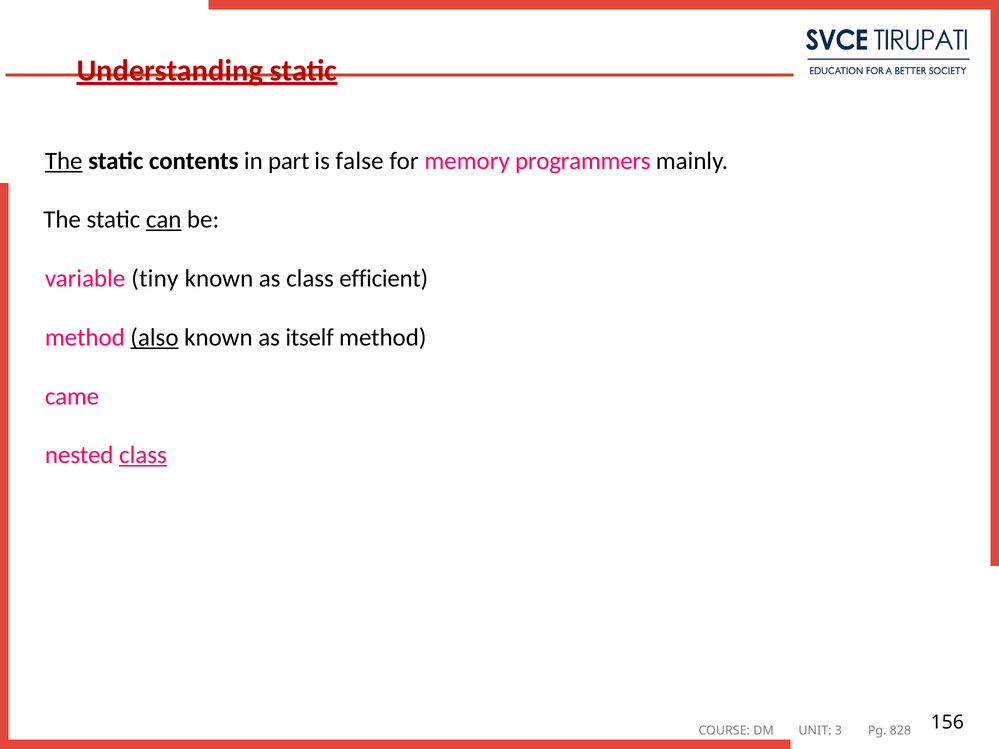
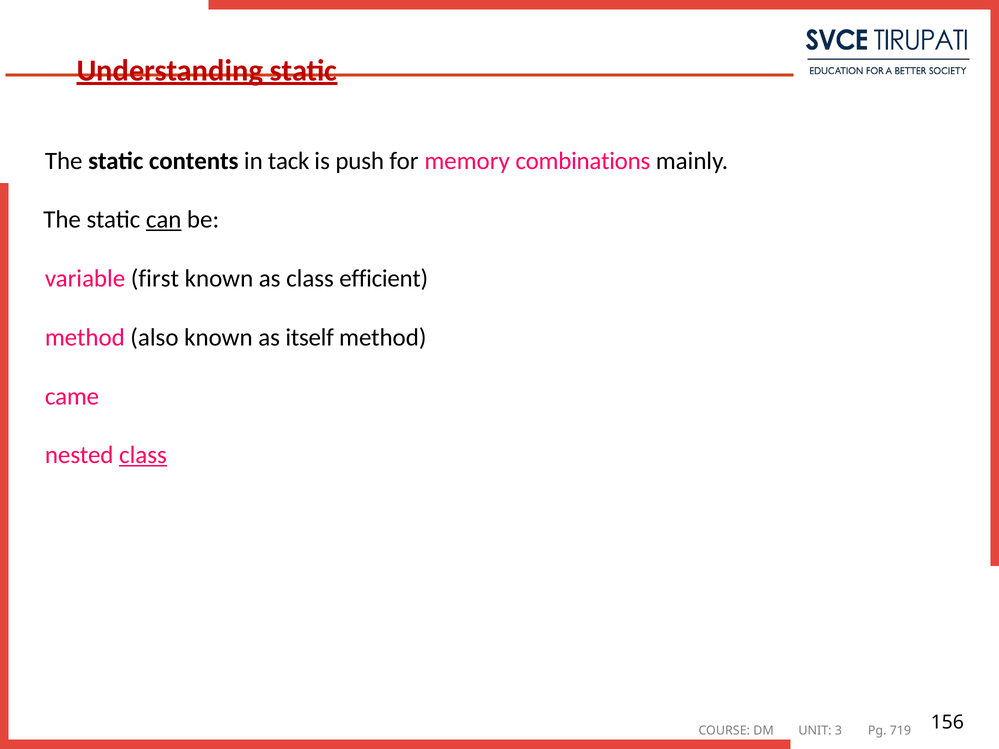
The underline: present -> none (64, 161)
part: part -> tack (289, 161)
false: false -> push (360, 161)
programmers: programmers -> combinations (583, 161)
tiny: tiny -> first (155, 279)
also underline: present -> none (154, 338)
828: 828 -> 719 (900, 731)
